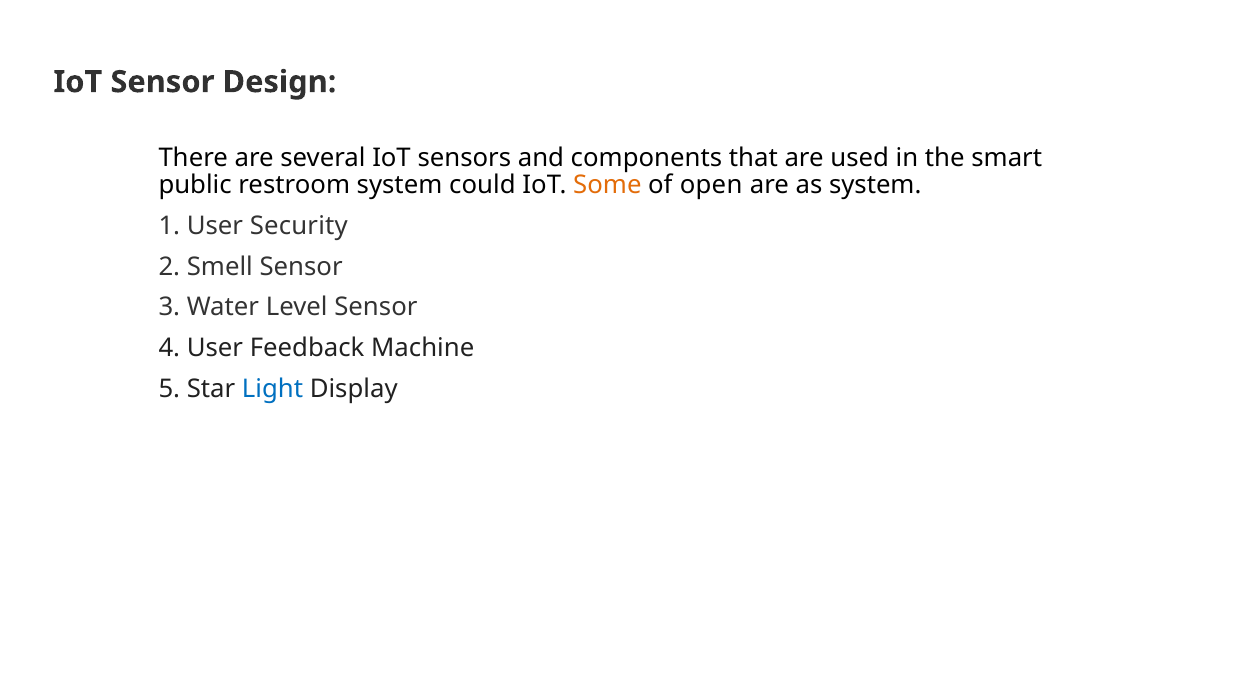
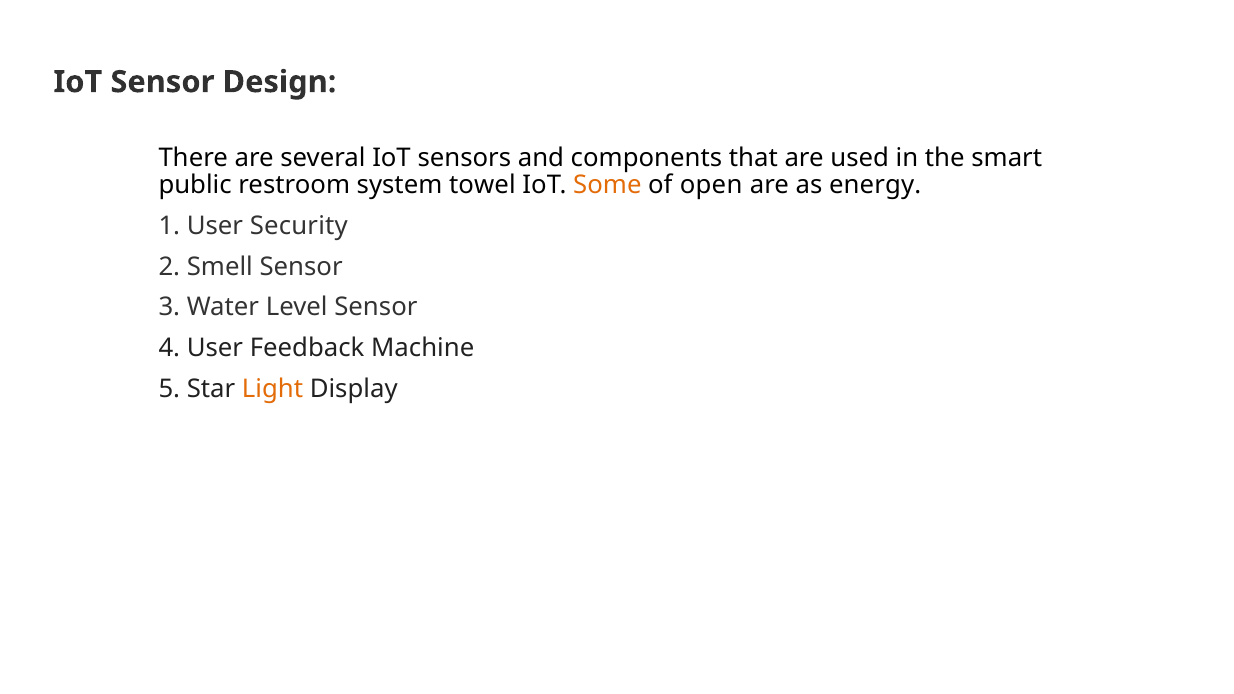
could: could -> towel (482, 186)
as system: system -> energy (875, 186)
Light colour: blue -> orange (273, 389)
